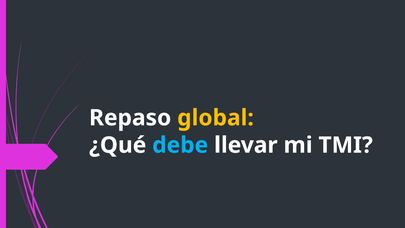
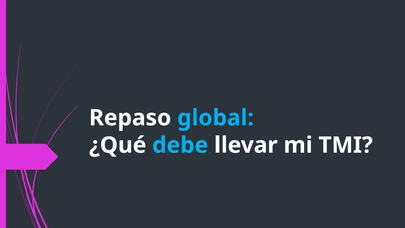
global colour: yellow -> light blue (216, 118)
